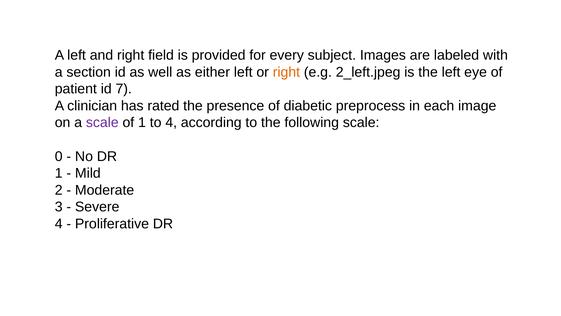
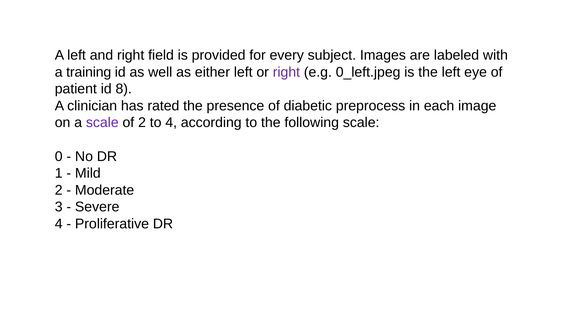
section: section -> training (89, 72)
right colour: orange -> purple (286, 72)
2_left.jpeg: 2_left.jpeg -> 0_left.jpeg (368, 72)
7: 7 -> 8 (124, 89)
of 1: 1 -> 2 (142, 123)
